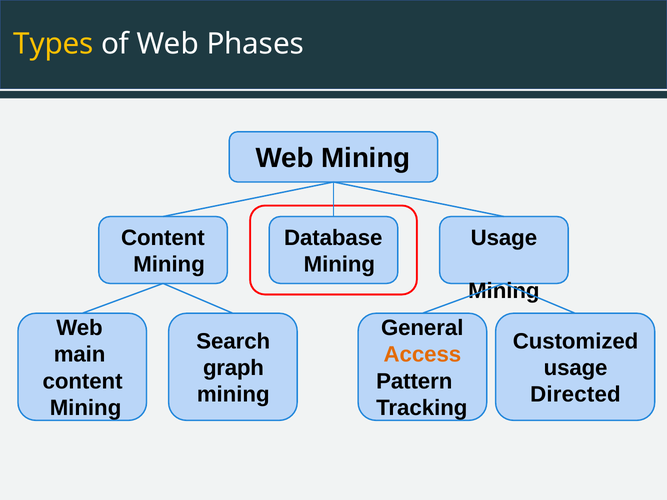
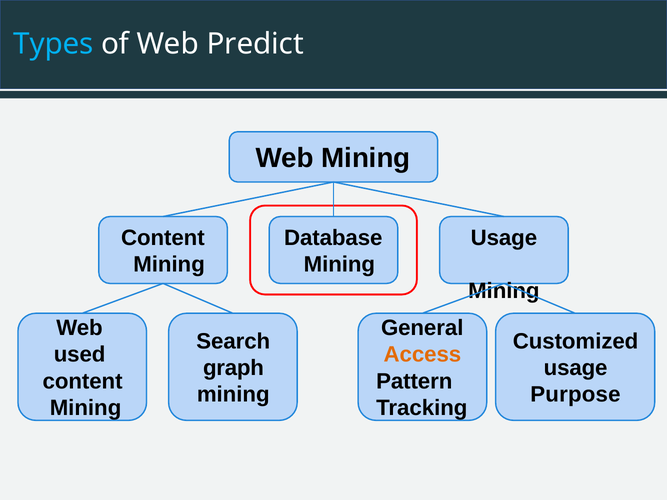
Types colour: yellow -> light blue (53, 44)
Phases: Phases -> Predict (255, 44)
main: main -> used (80, 355)
Directed: Directed -> Purpose (575, 395)
